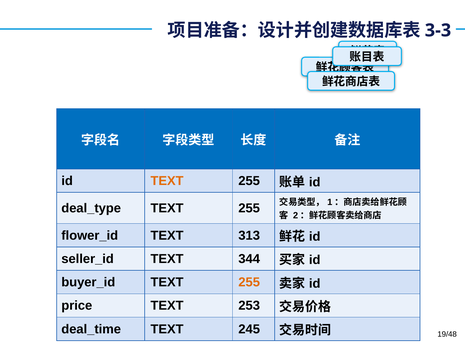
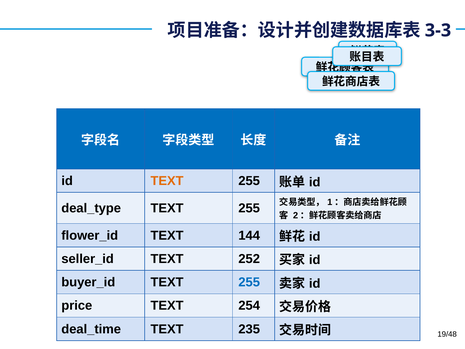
313: 313 -> 144 (249, 235)
344: 344 -> 252 (249, 259)
255 colour: orange -> blue (249, 282)
253: 253 -> 254 (249, 306)
245: 245 -> 235 (249, 329)
